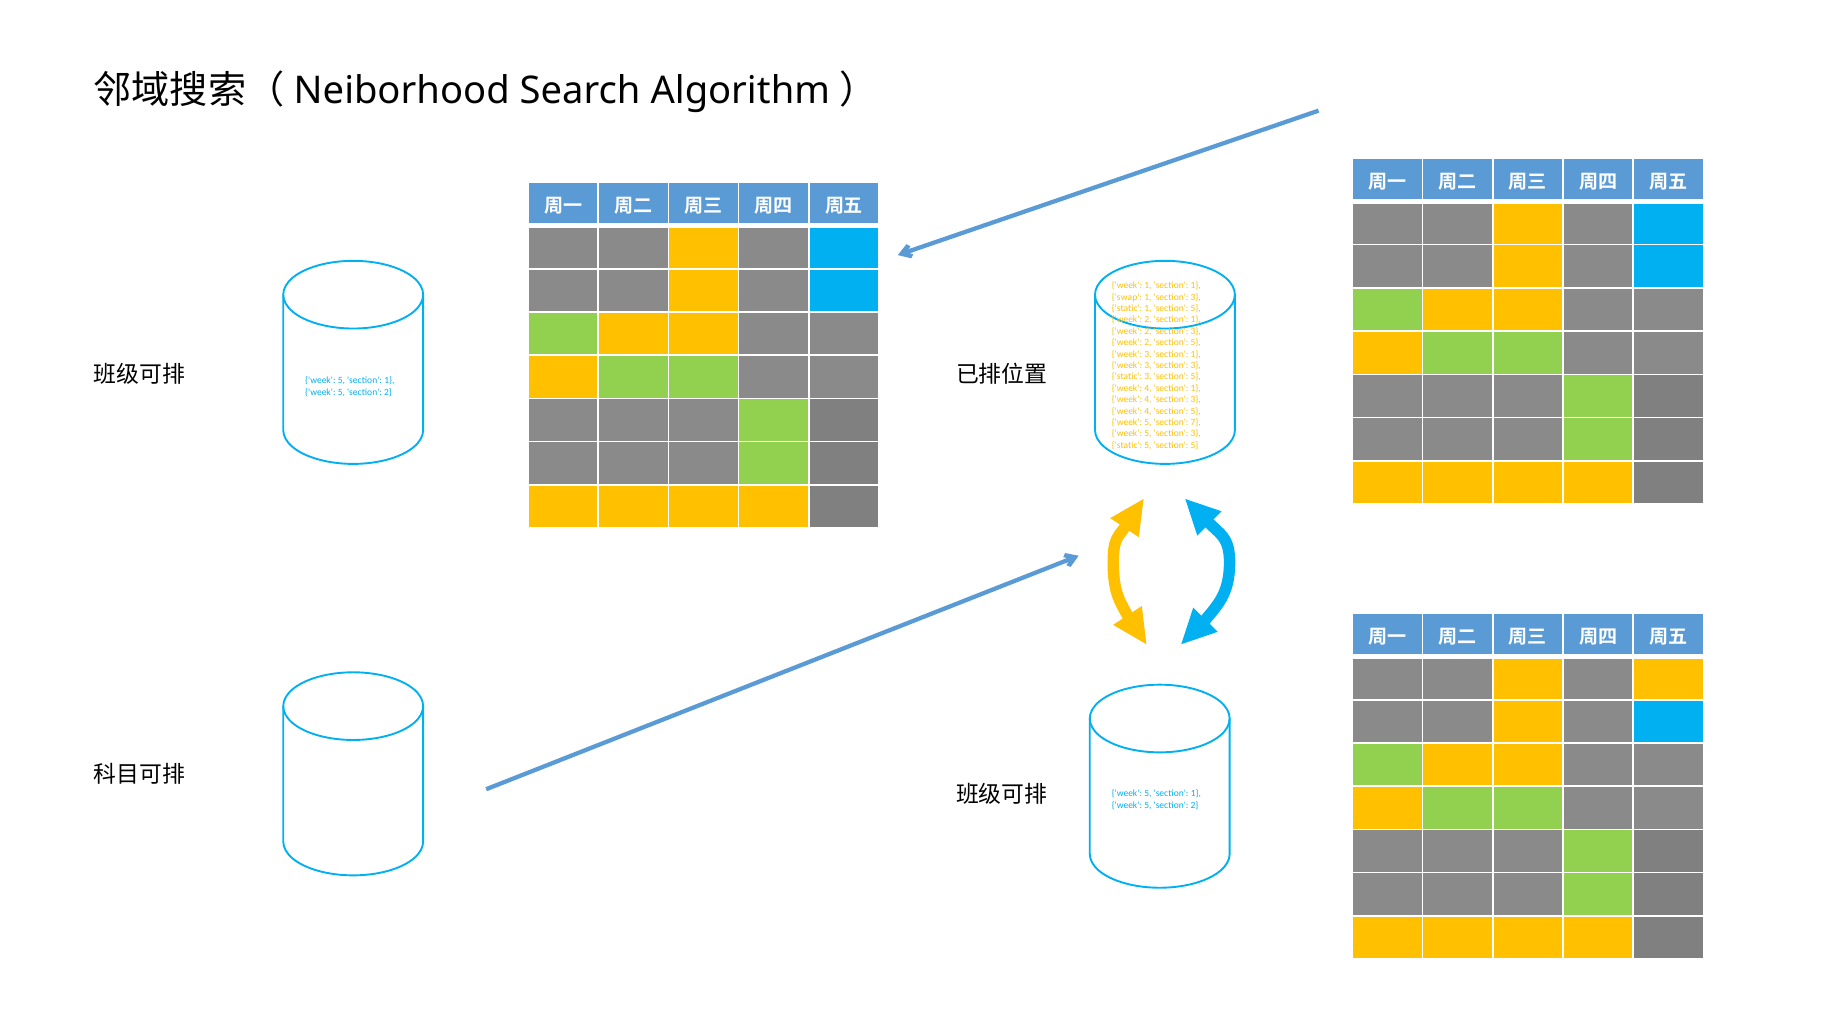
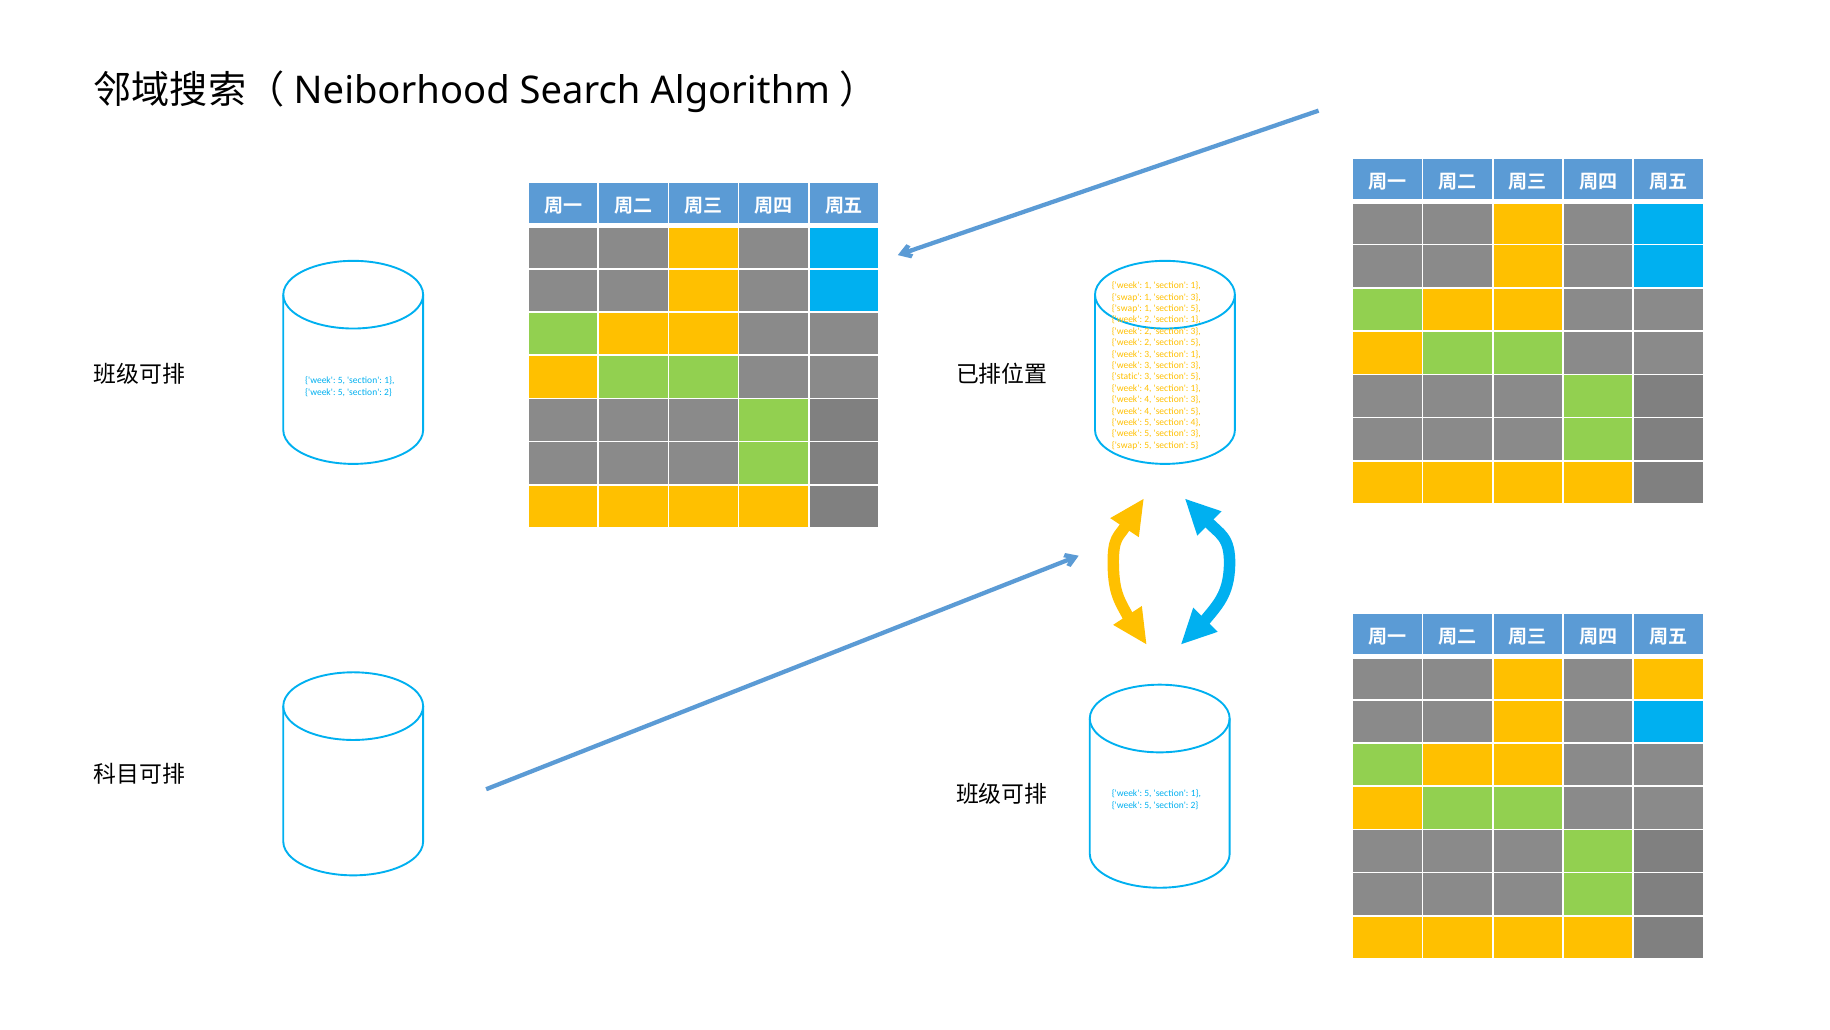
static: static -> swap (1127, 308)
section 7: 7 -> 4 (1196, 422)
static: static -> swap (1127, 445)
